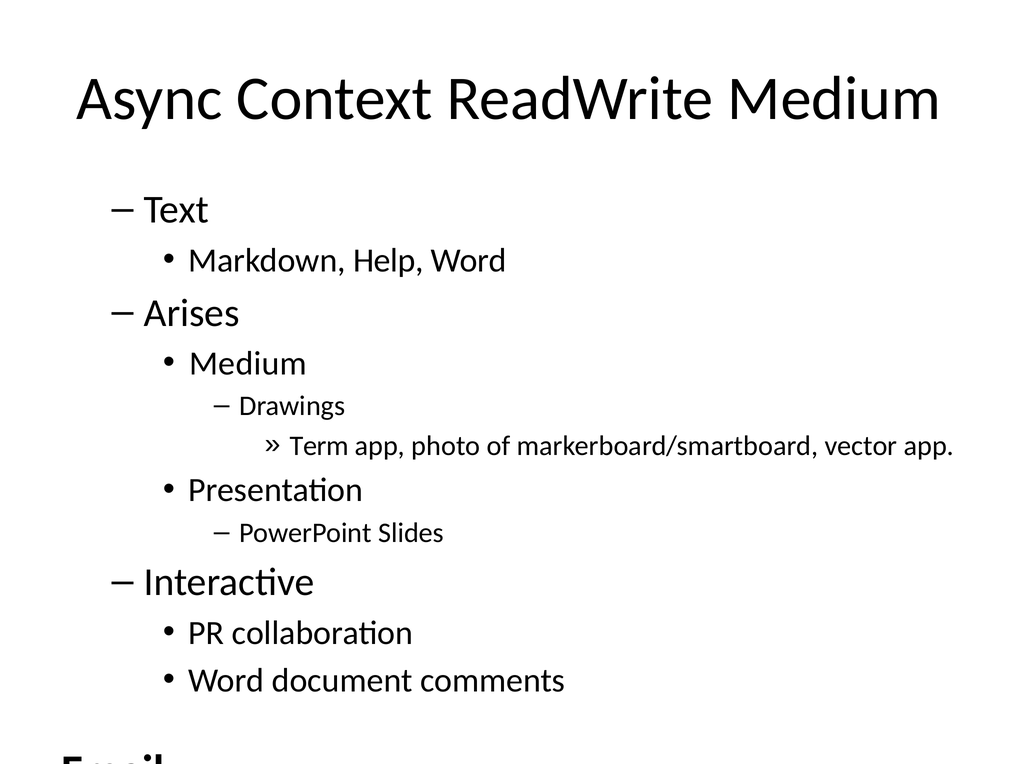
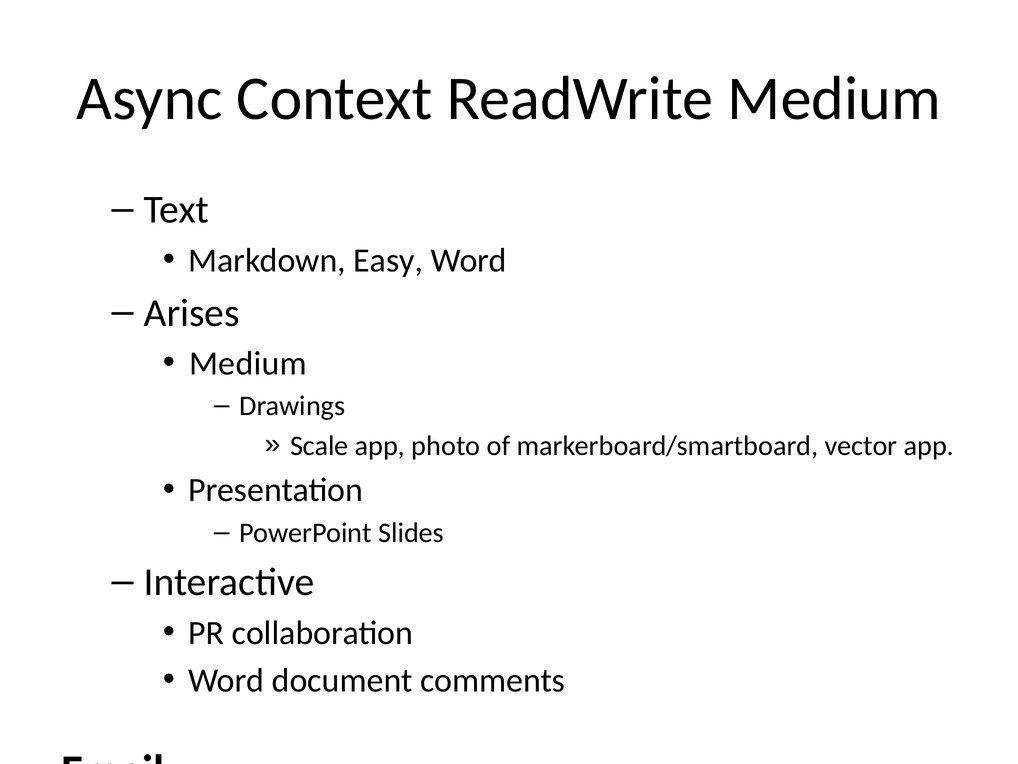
Help: Help -> Easy (388, 260)
Term: Term -> Scale (319, 445)
